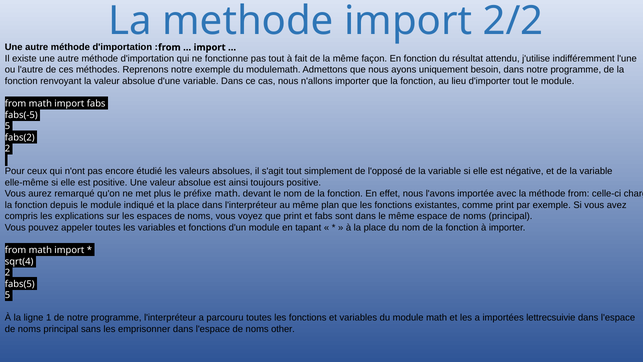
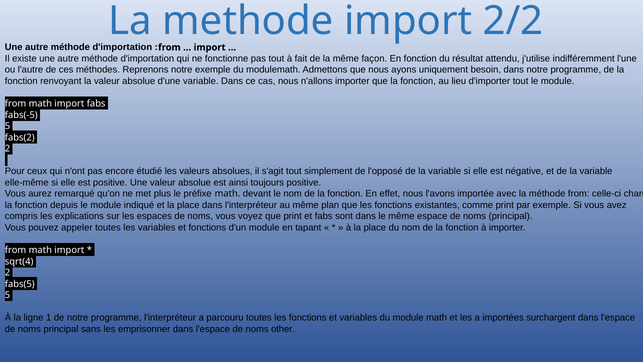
lettrecsuivie: lettrecsuivie -> surchargent (551, 318)
